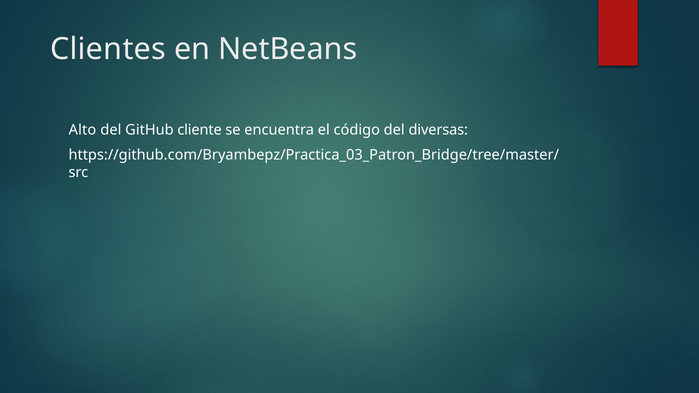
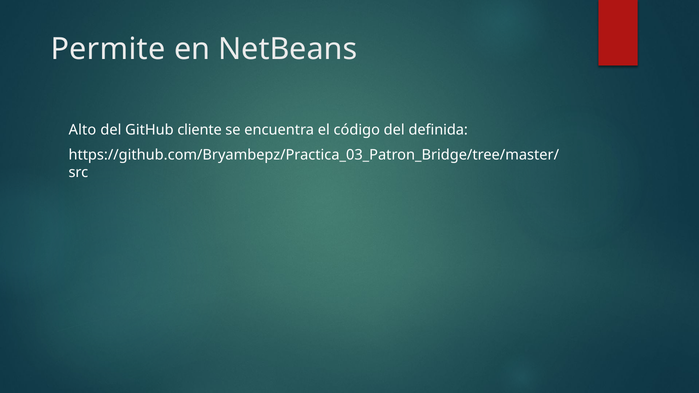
Clientes: Clientes -> Permite (108, 49)
diversas: diversas -> definida (438, 130)
